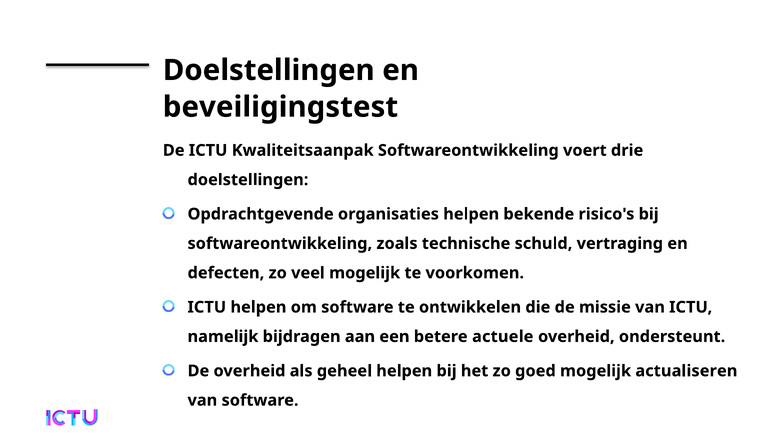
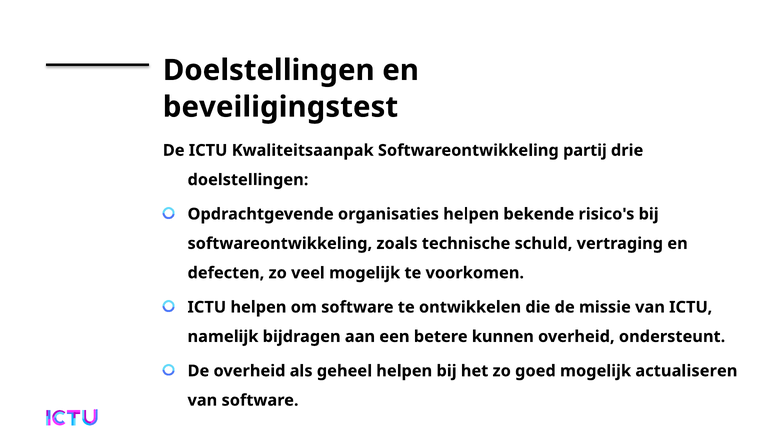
voert: voert -> partij (585, 150)
actuele: actuele -> kunnen (503, 337)
